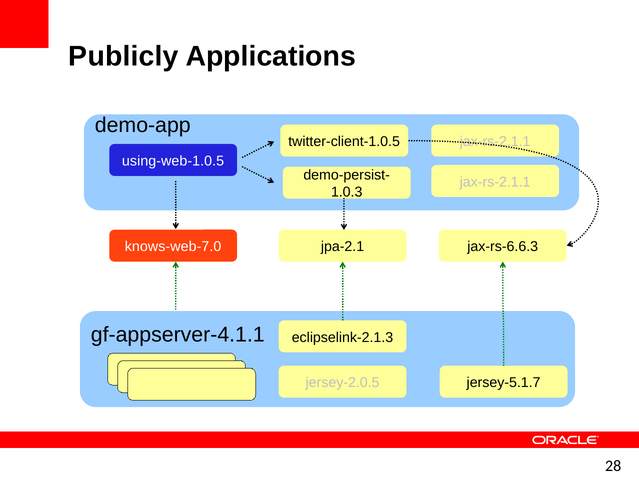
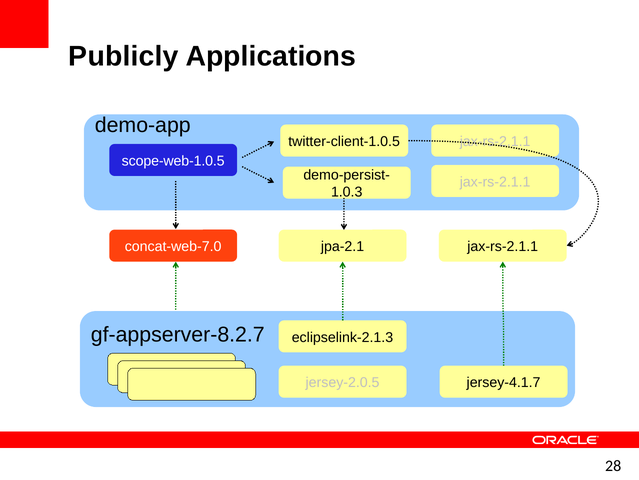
using-web-1.0.5: using-web-1.0.5 -> scope-web-1.0.5 (173, 161)
knows-web-7.0: knows-web-7.0 -> concat-web-7.0 (173, 246)
jax-rs-6.6.3: jax-rs-6.6.3 -> jax-rs-2.1.1 (503, 246)
gf-appserver-4.1.1: gf-appserver-4.1.1 -> gf-appserver-8.2.7 (178, 334)
jersey-5.1.7: jersey-5.1.7 -> jersey-4.1.7 (504, 382)
